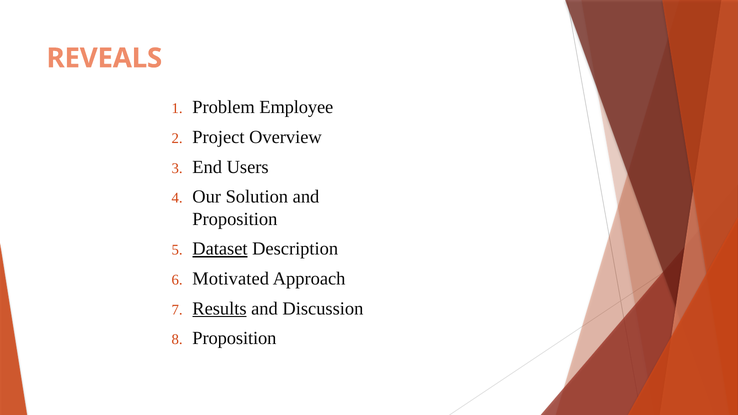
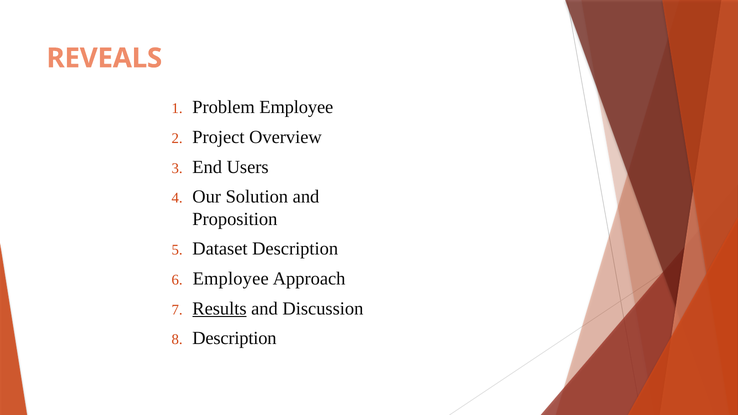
Dataset underline: present -> none (220, 249)
Motivated: Motivated -> Employee (231, 279)
Proposition: Proposition -> Description (234, 338)
